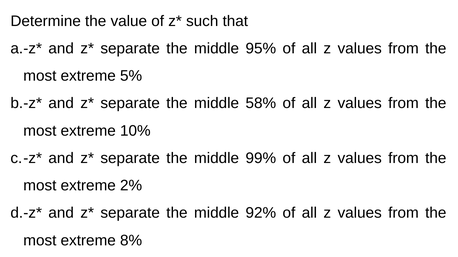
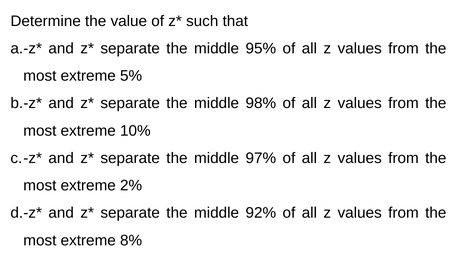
58%: 58% -> 98% (261, 104)
99%: 99% -> 97% (261, 158)
